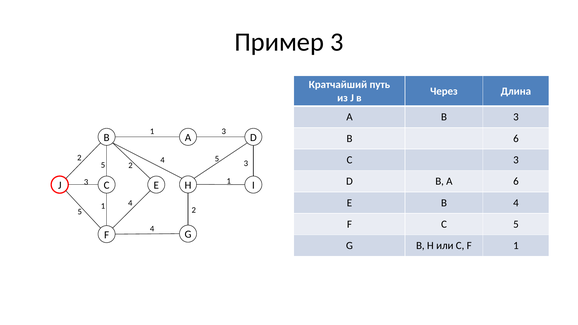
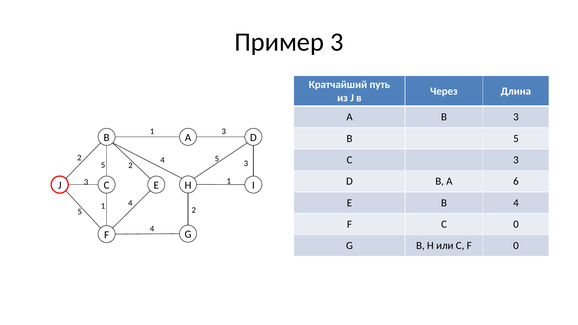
6: 6 -> 5 (516, 139)
C 5: 5 -> 0 (516, 224)
F 1: 1 -> 0 (516, 246)
